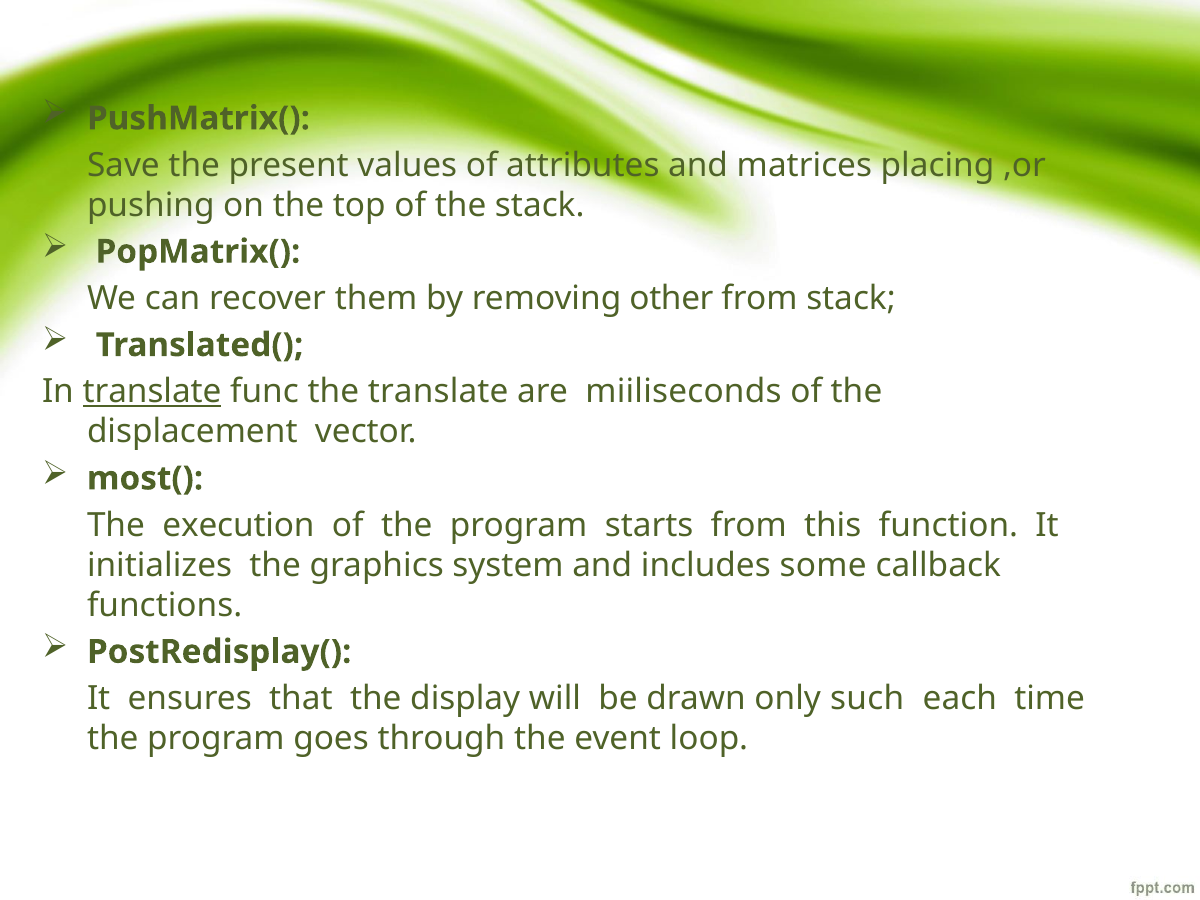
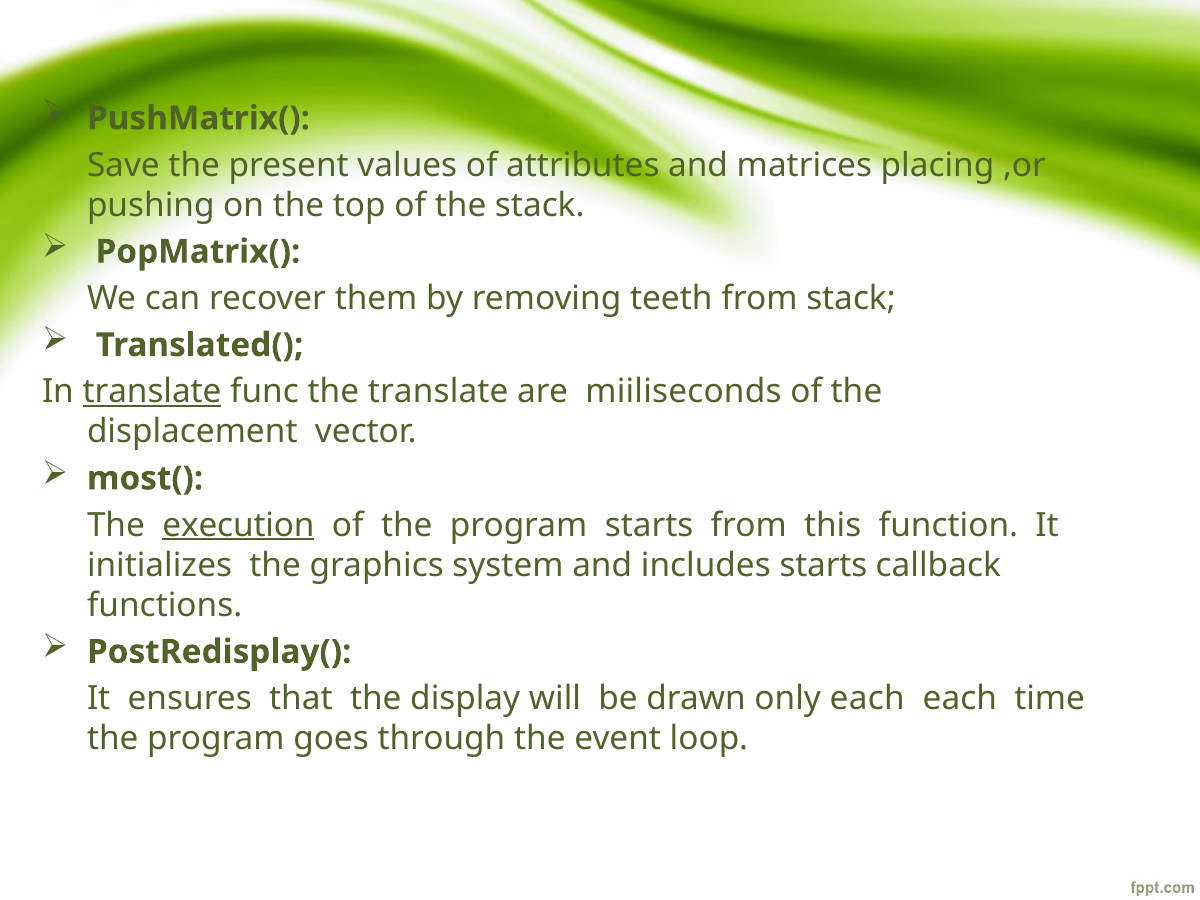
other: other -> teeth (671, 298)
execution underline: none -> present (238, 525)
includes some: some -> starts (823, 565)
only such: such -> each (867, 699)
